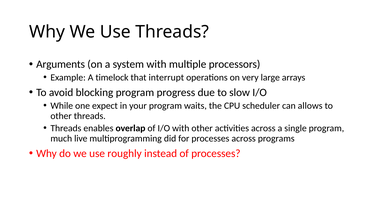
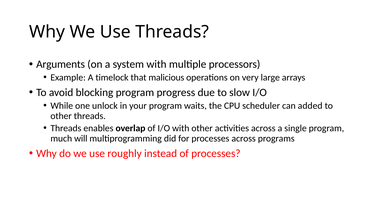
interrupt: interrupt -> malicious (166, 78)
expect: expect -> unlock (105, 106)
allows: allows -> added (310, 106)
live: live -> will (81, 139)
